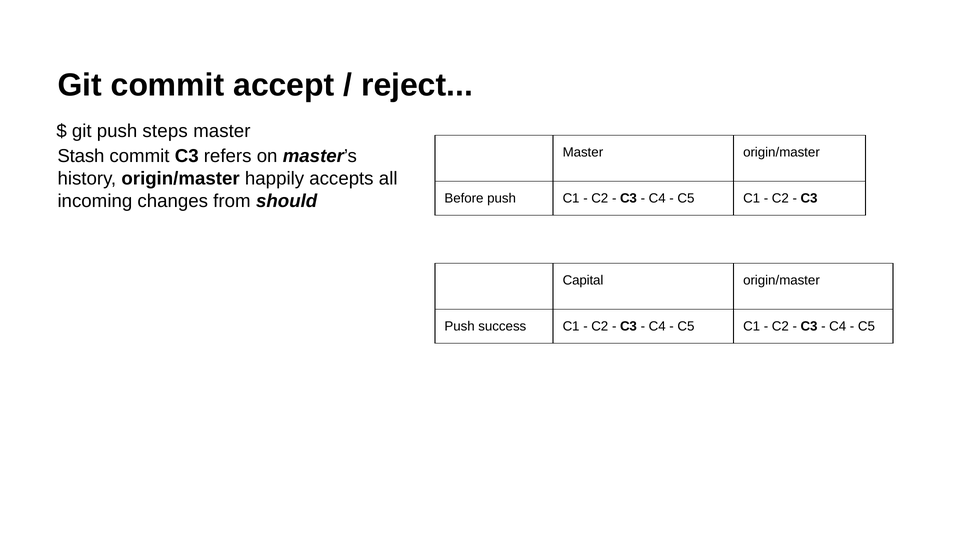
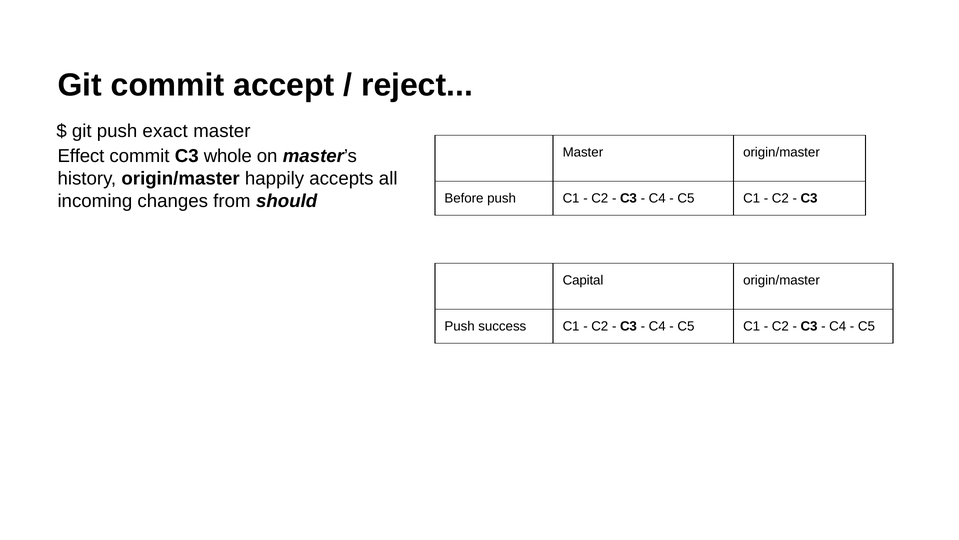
steps: steps -> exact (165, 131)
Stash: Stash -> Effect (81, 156)
refers: refers -> whole (228, 156)
